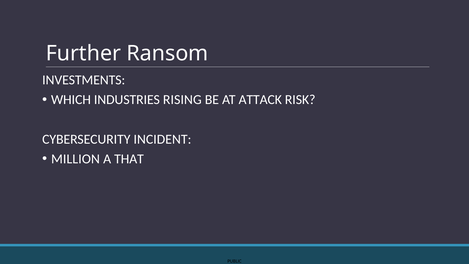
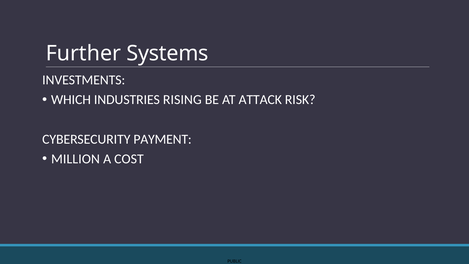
Ransom: Ransom -> Systems (168, 53)
INCIDENT: INCIDENT -> PAYMENT (163, 139)
THAT: THAT -> COST (129, 159)
